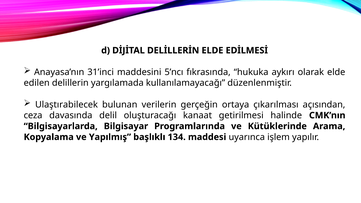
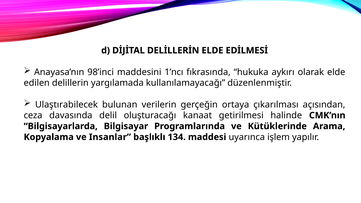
31’inci: 31’inci -> 98’inci (101, 72)
5’ncı: 5’ncı -> 1’ncı (174, 72)
Yapılmış: Yapılmış -> Insanlar (110, 137)
